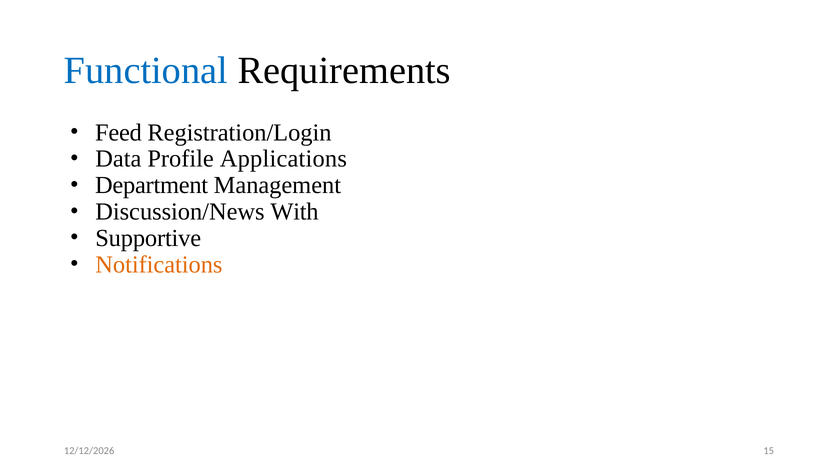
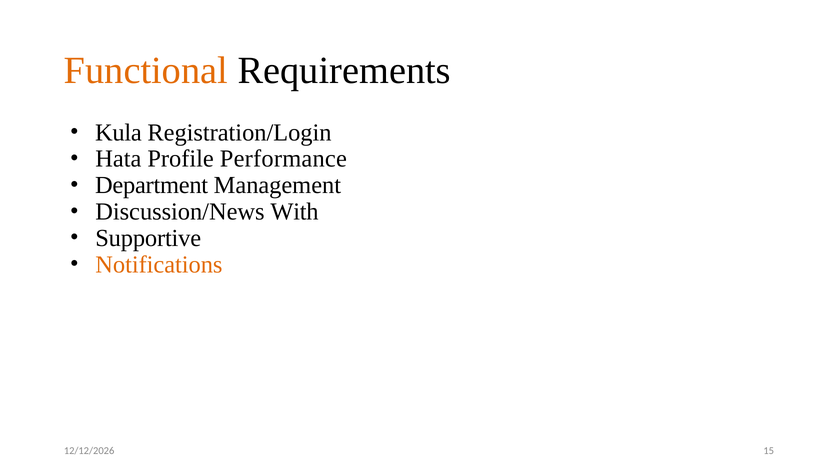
Functional colour: blue -> orange (146, 70)
Feed: Feed -> Kula (118, 132)
Data: Data -> Hata (118, 159)
Applications: Applications -> Performance (283, 159)
